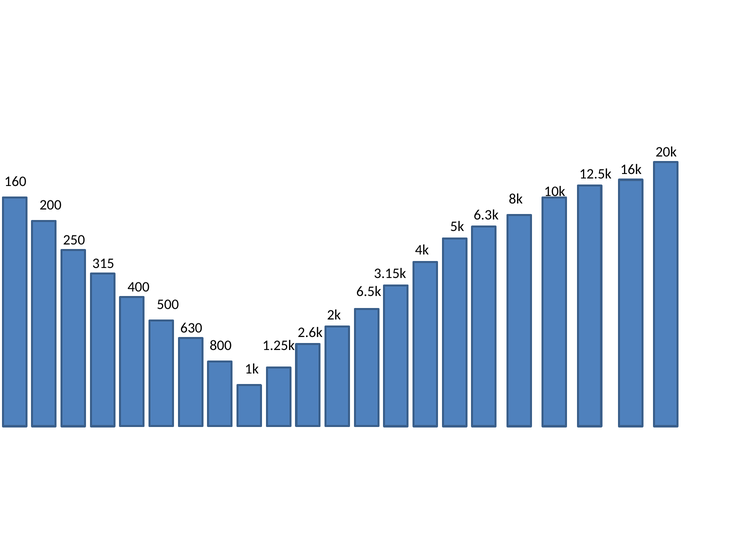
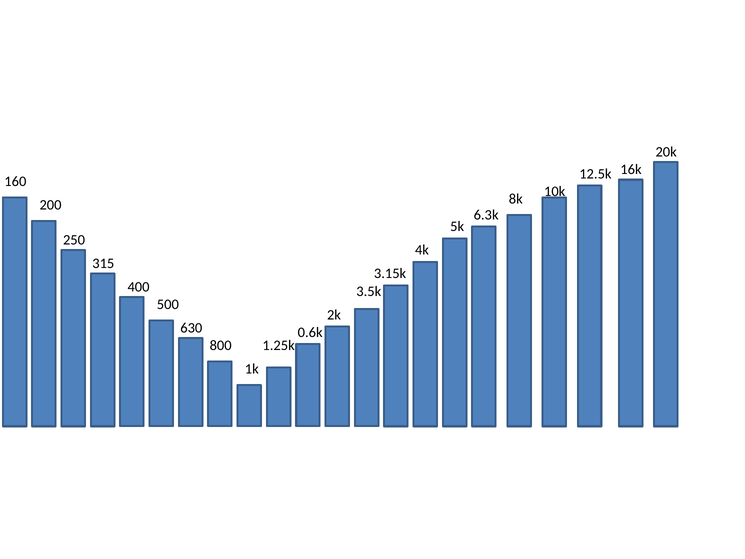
6.5k: 6.5k -> 3.5k (369, 291)
2.6k: 2.6k -> 0.6k (310, 332)
